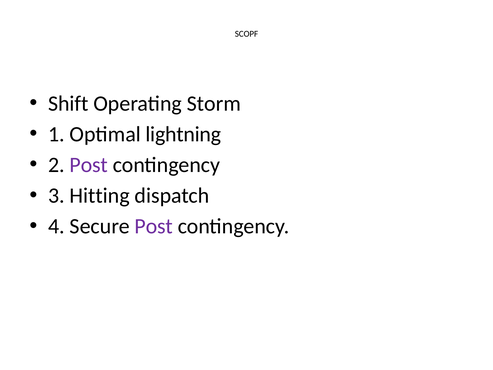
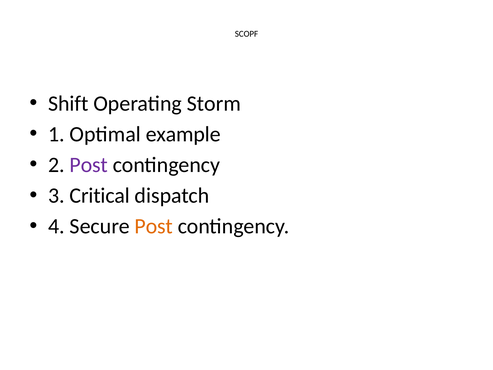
lightning: lightning -> example (183, 134)
Hitting: Hitting -> Critical (100, 195)
Post colour: purple -> orange (154, 226)
